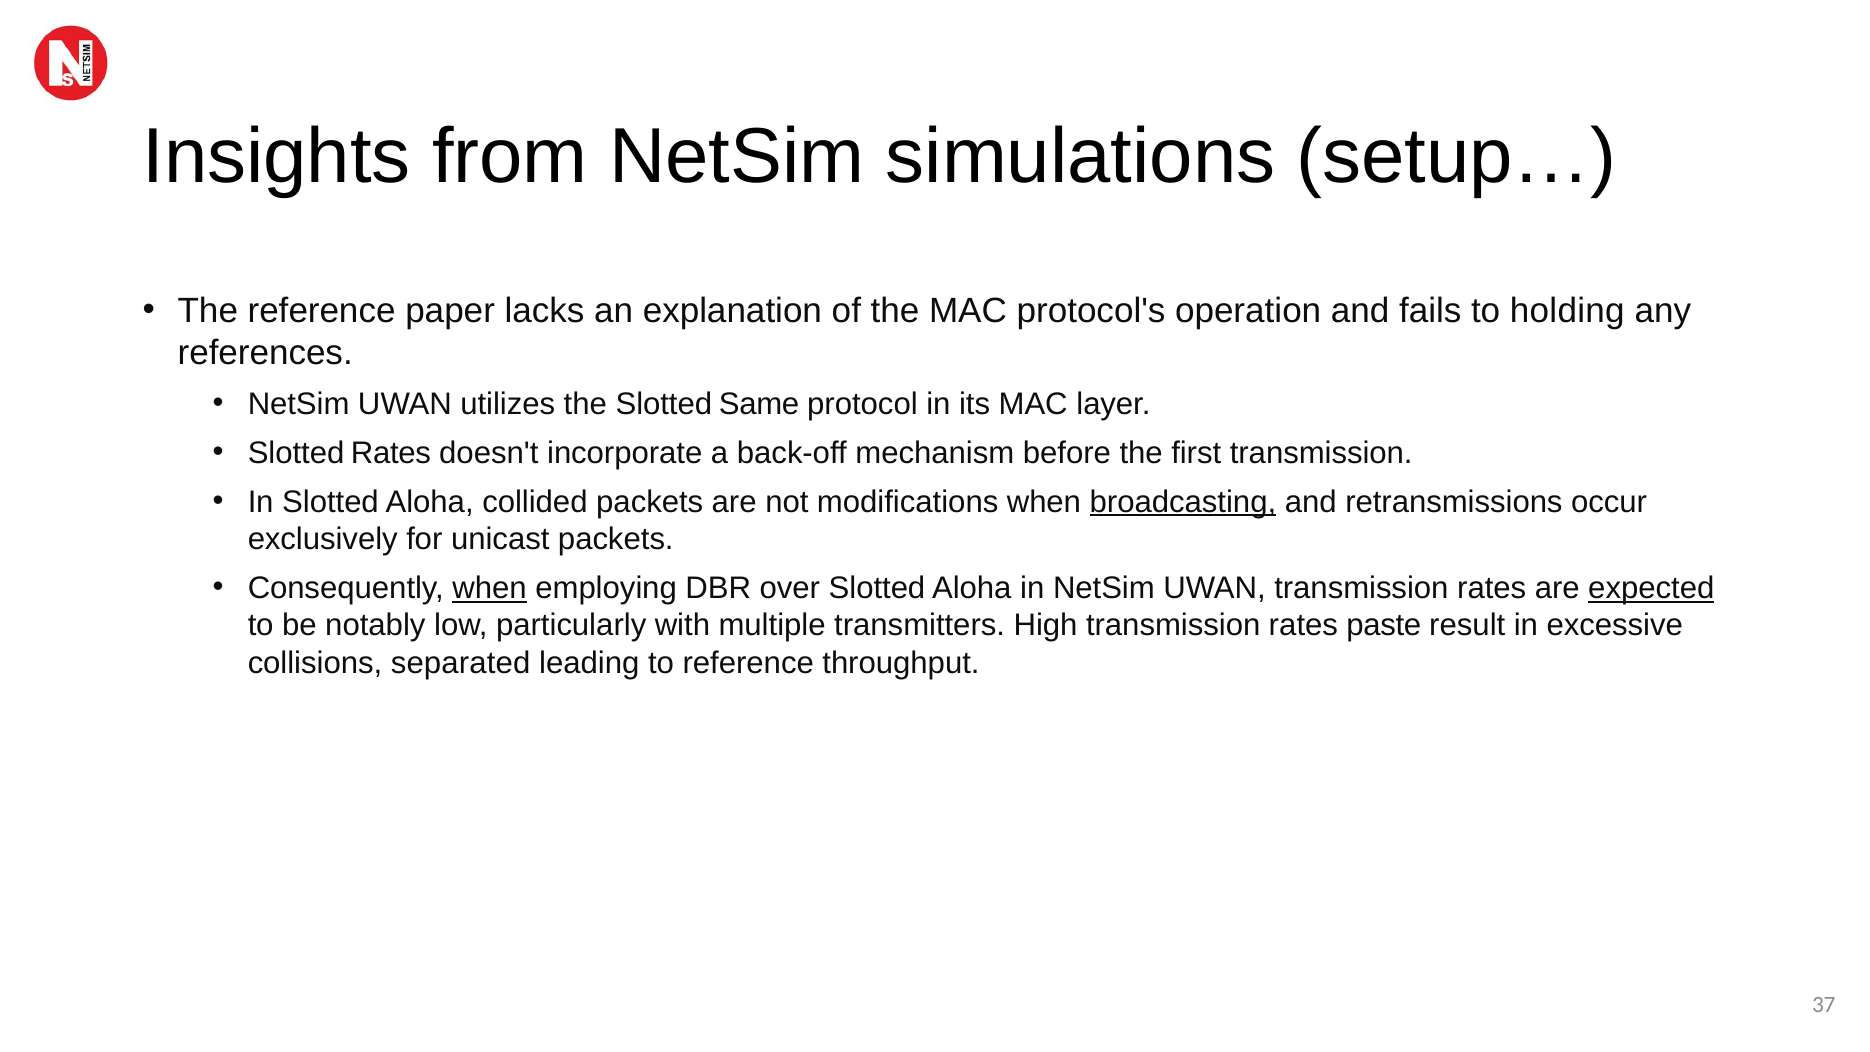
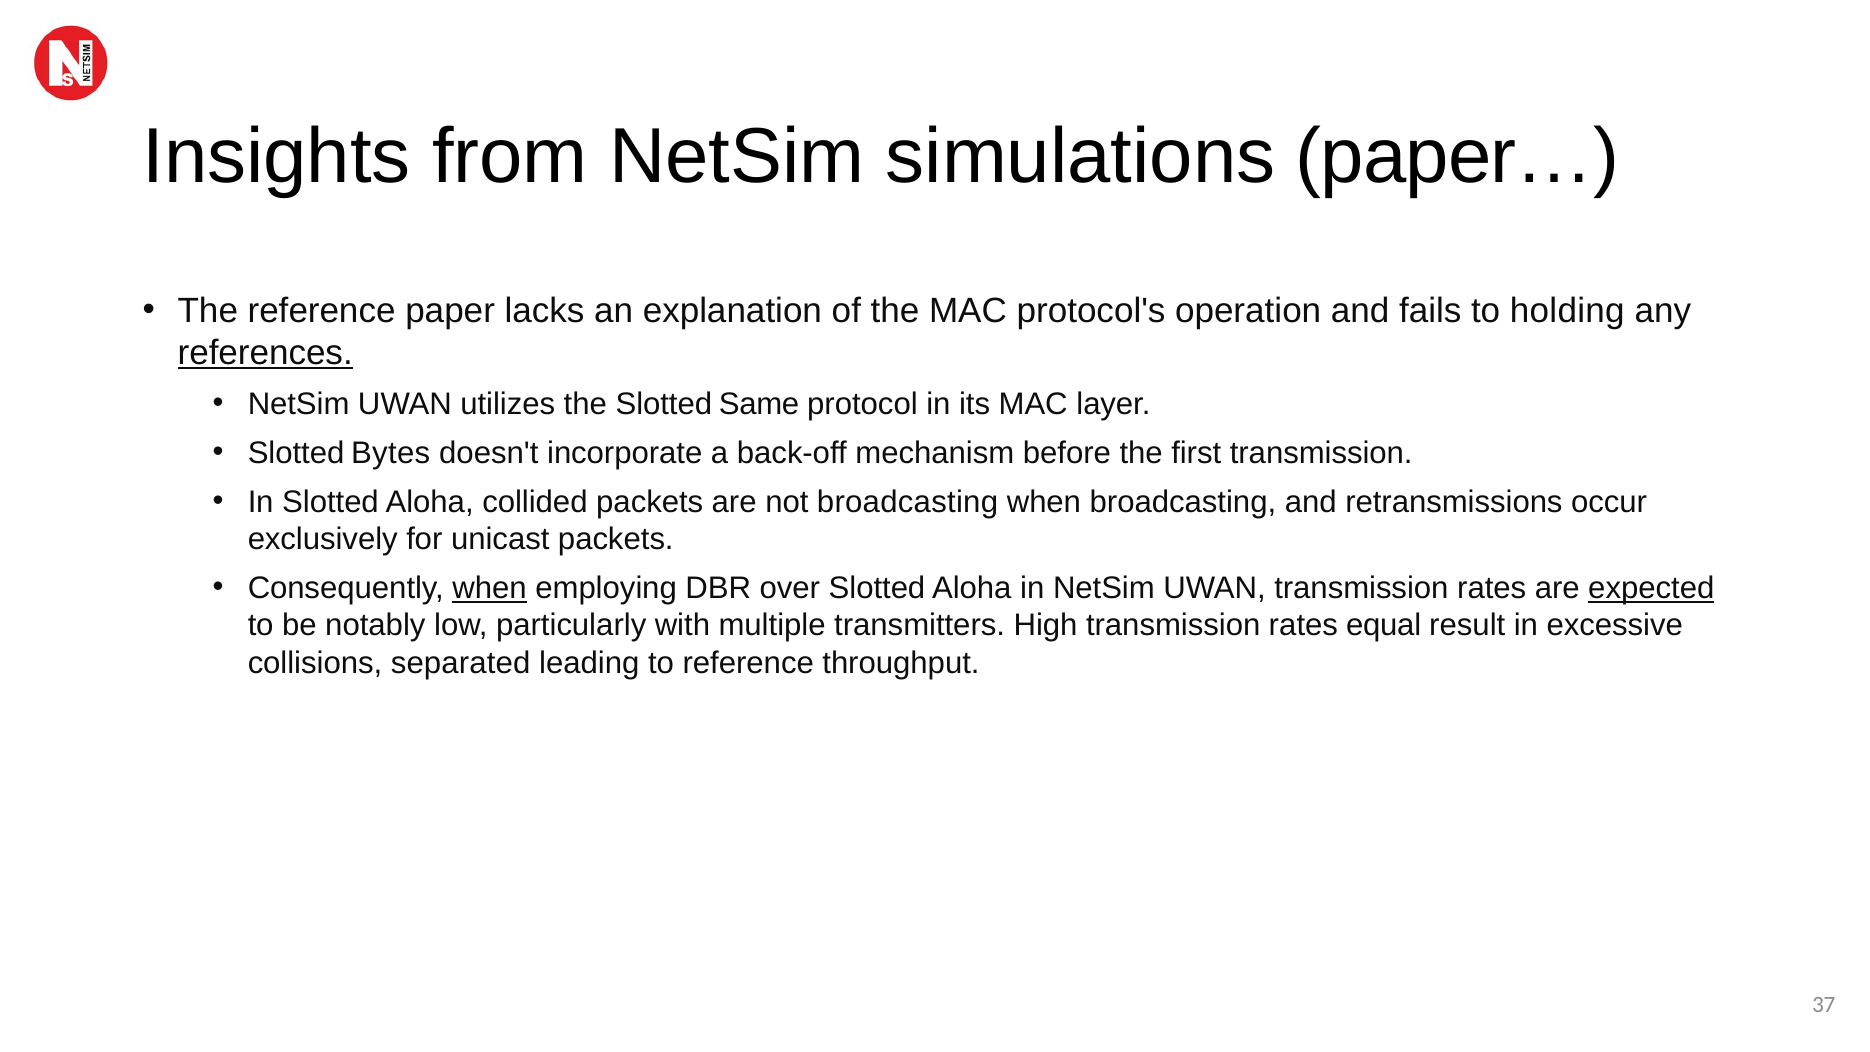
setup…: setup… -> paper… (1457, 157)
references underline: none -> present (265, 353)
Slotted Rates: Rates -> Bytes (391, 453)
not modifications: modifications -> broadcasting (908, 502)
broadcasting underline: present -> none (1183, 502)
paste: paste -> equal (1384, 625)
